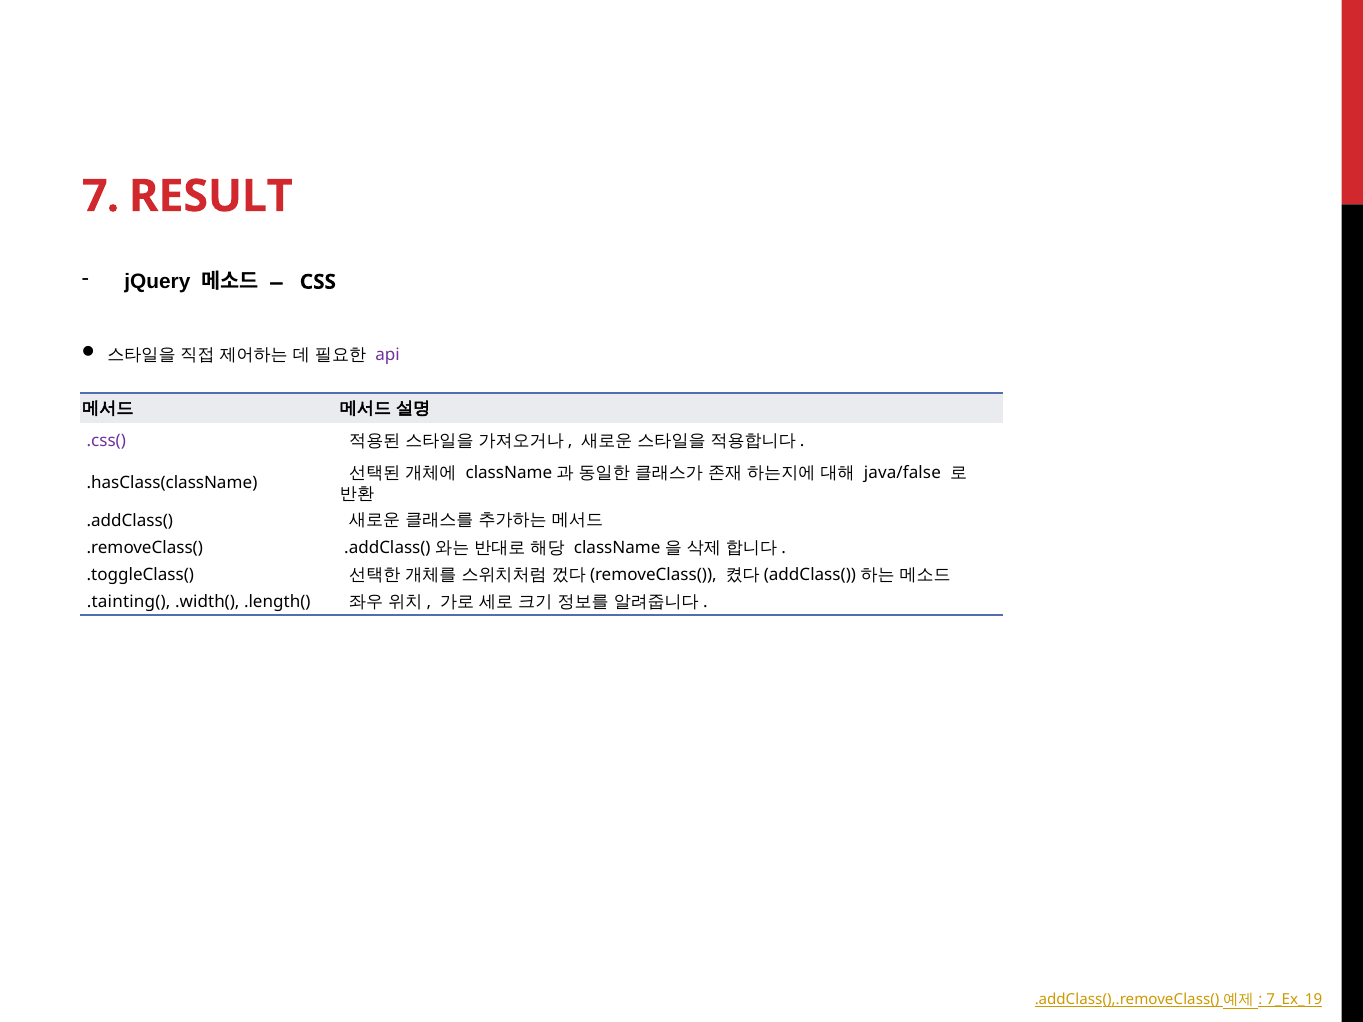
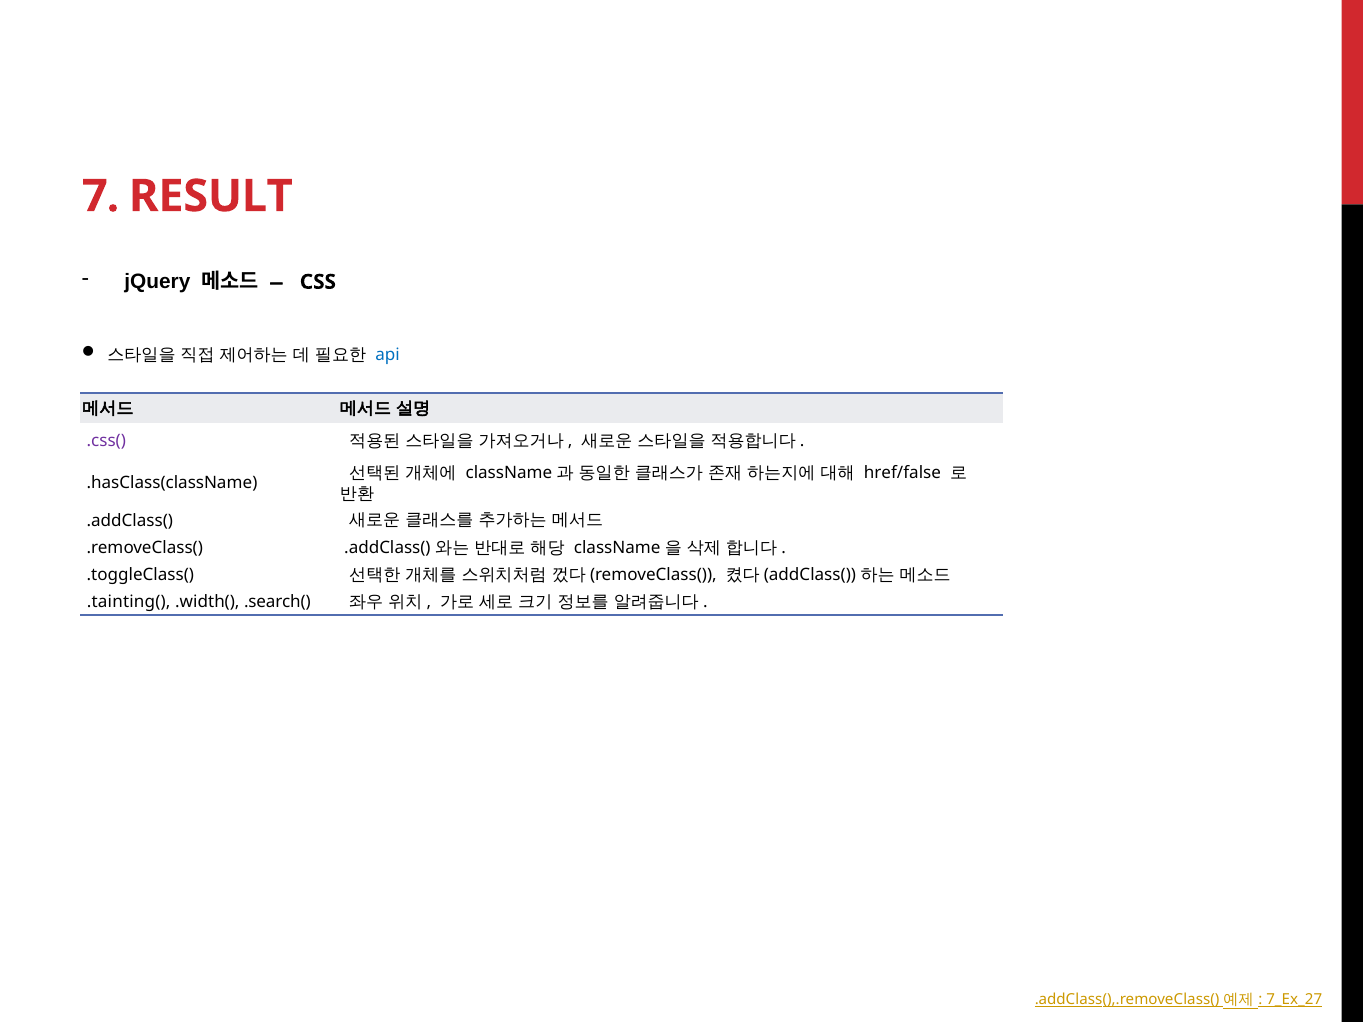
api colour: purple -> blue (388, 355)
java/false: java/false -> href/false (902, 473)
.length(: .length( -> .search( (277, 602)
7_Ex_19: 7_Ex_19 -> 7_Ex_27 (1294, 1000)
